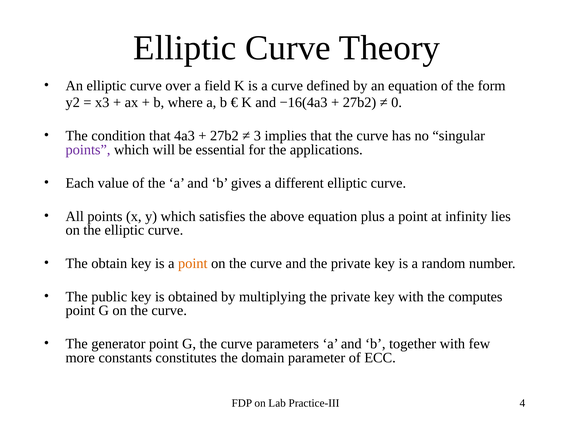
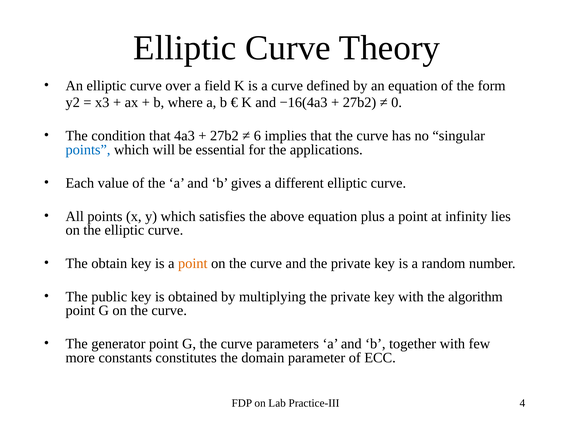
3: 3 -> 6 (257, 136)
points colour: purple -> blue (88, 149)
computes: computes -> algorithm (475, 296)
